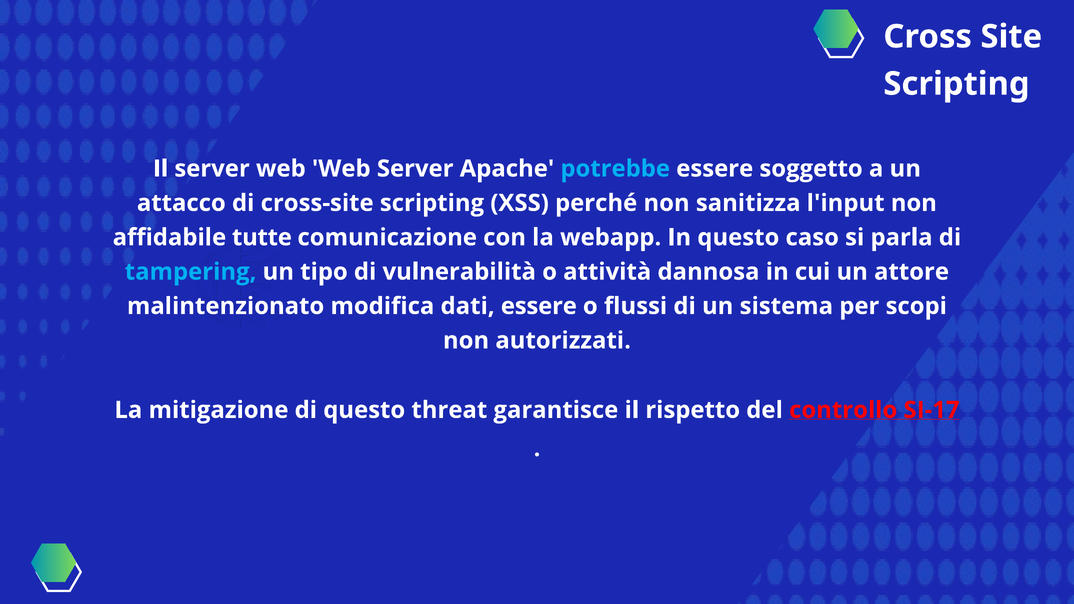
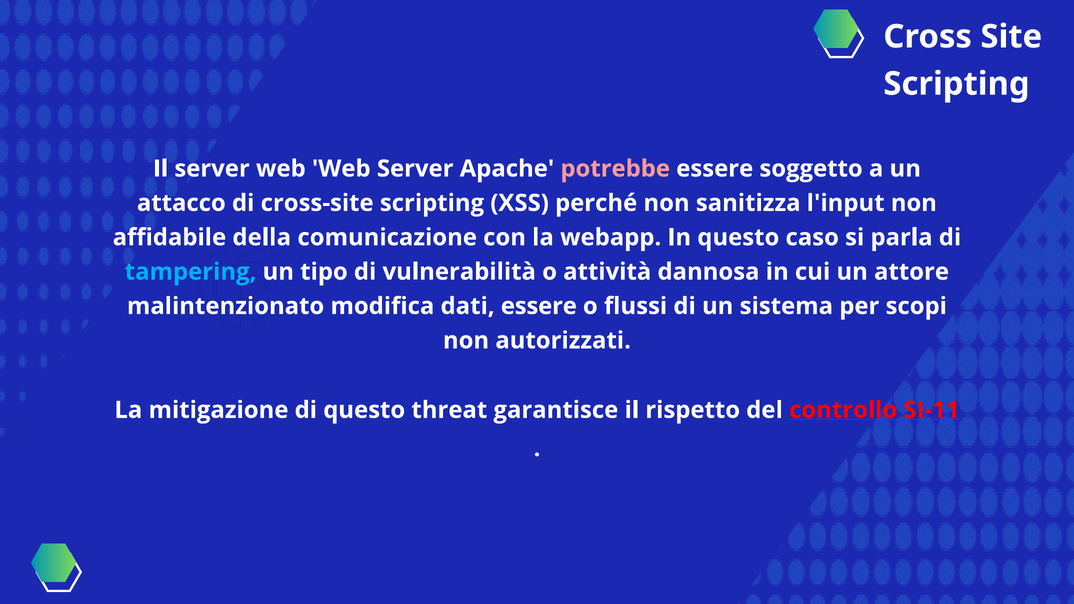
potrebbe colour: light blue -> pink (615, 169)
tutte: tutte -> della (262, 237)
SI-17: SI-17 -> SI-11 (932, 410)
